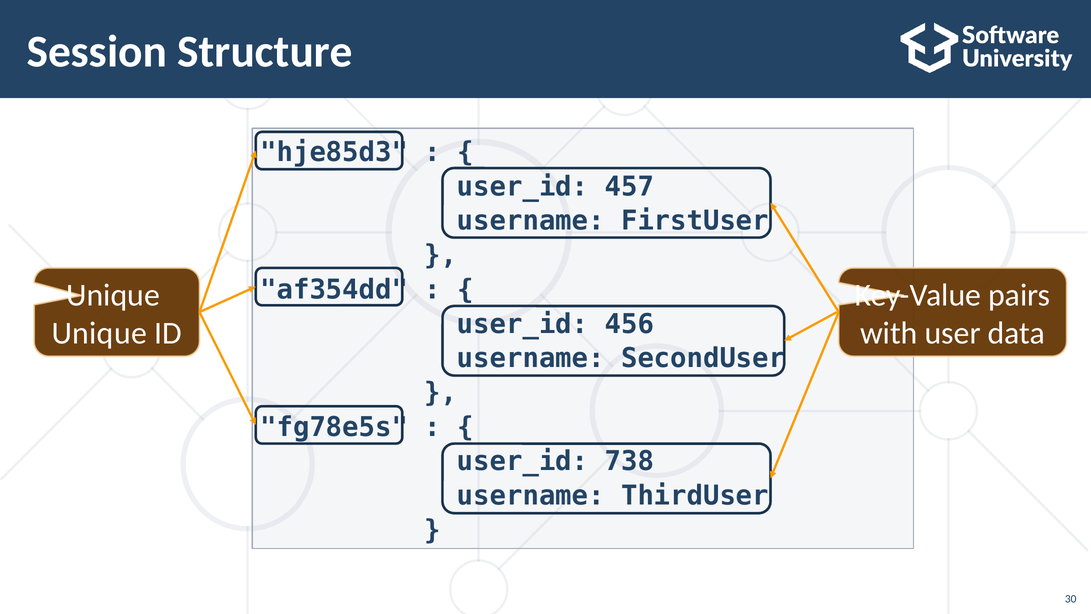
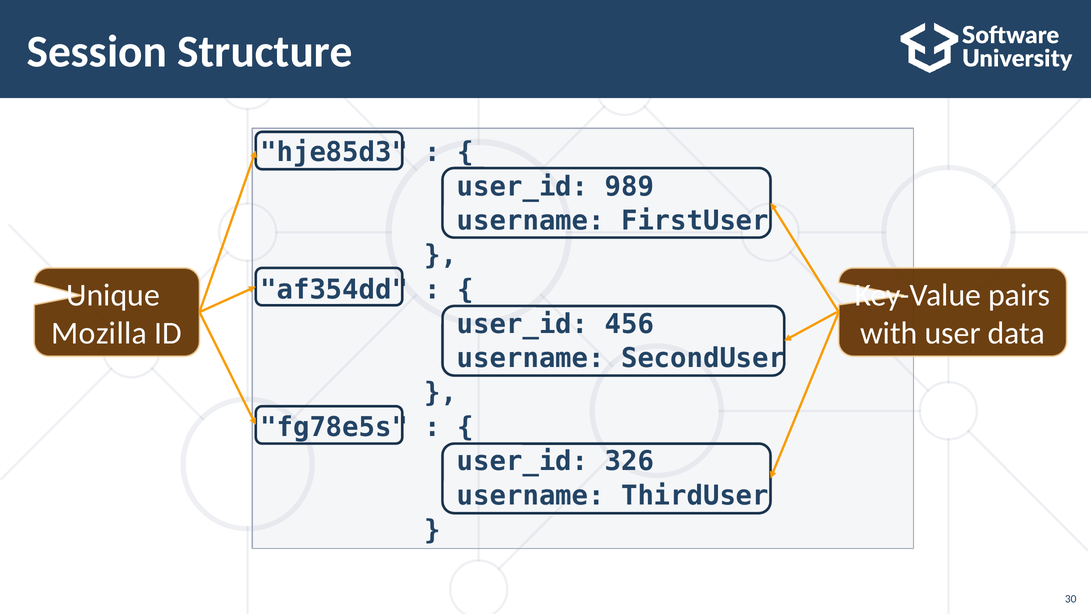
457: 457 -> 989 (629, 186)
Unique: Unique -> Mozilla (99, 333)
738: 738 -> 326 (629, 461)
